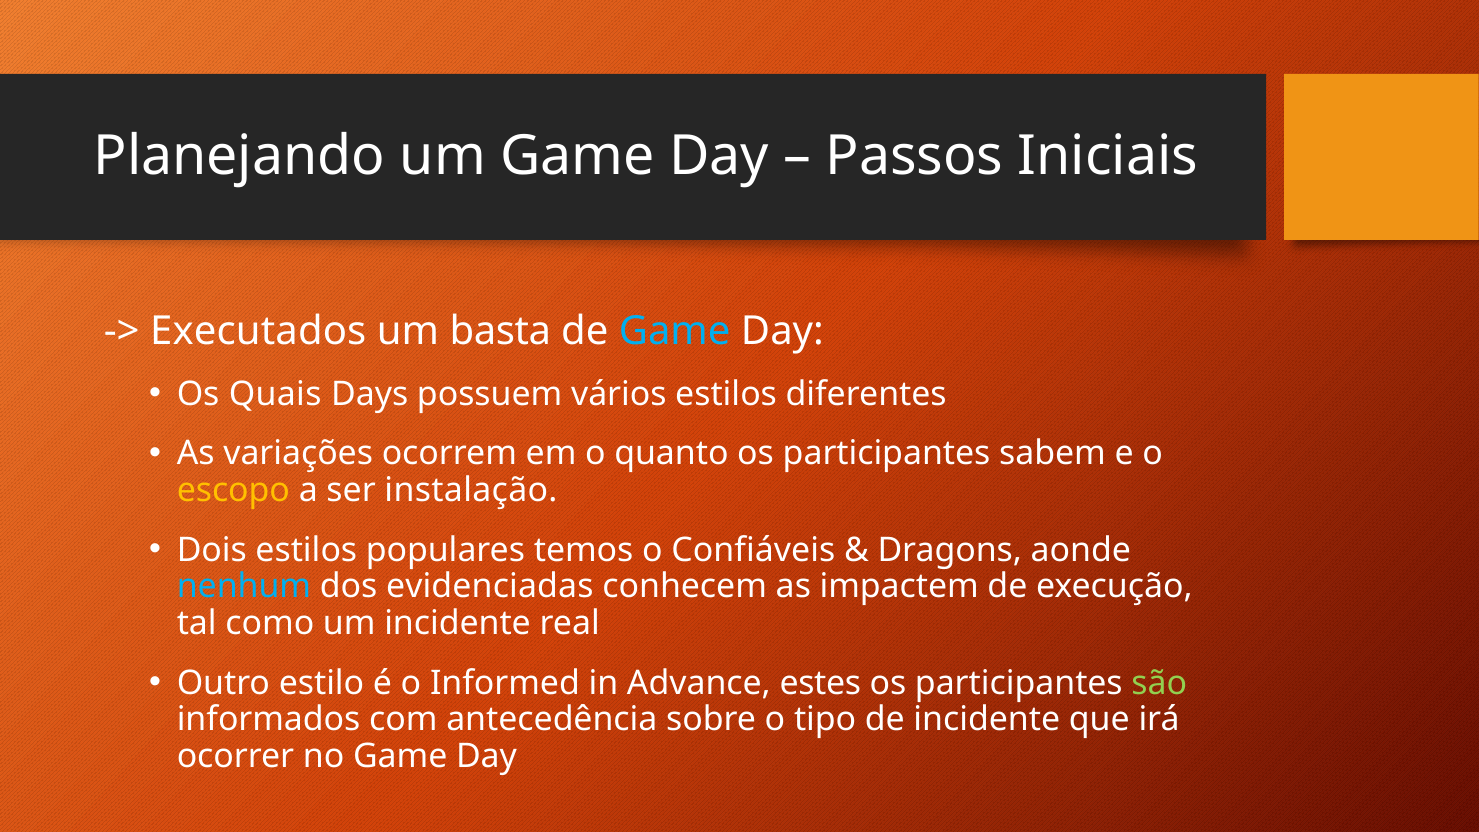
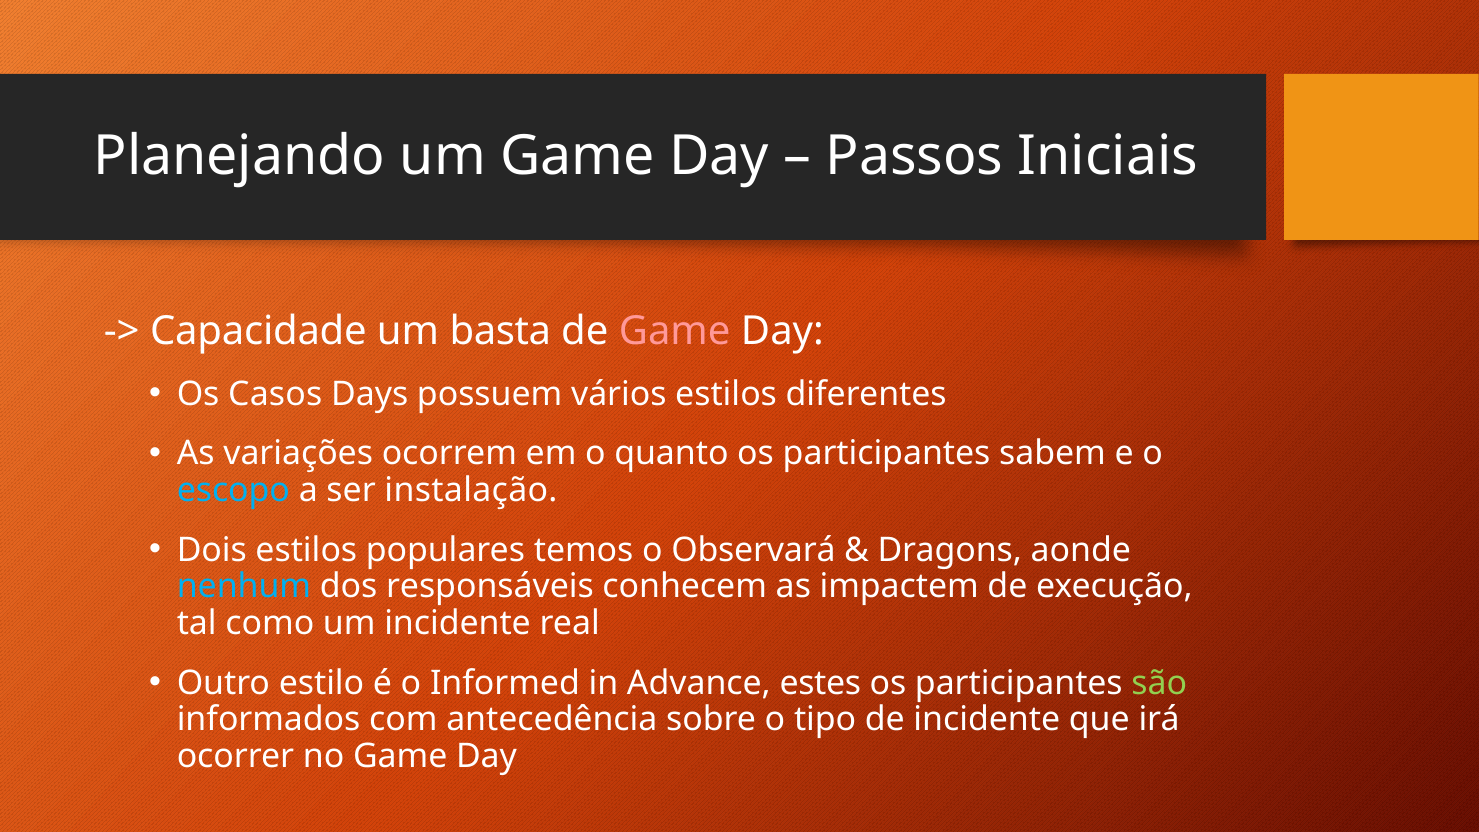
Executados: Executados -> Capacidade (258, 331)
Game colour: light blue -> pink (675, 331)
Quais: Quais -> Casos (275, 394)
escopo colour: yellow -> light blue (233, 490)
Confiáveis: Confiáveis -> Observará (753, 550)
evidenciadas: evidenciadas -> responsáveis (490, 586)
